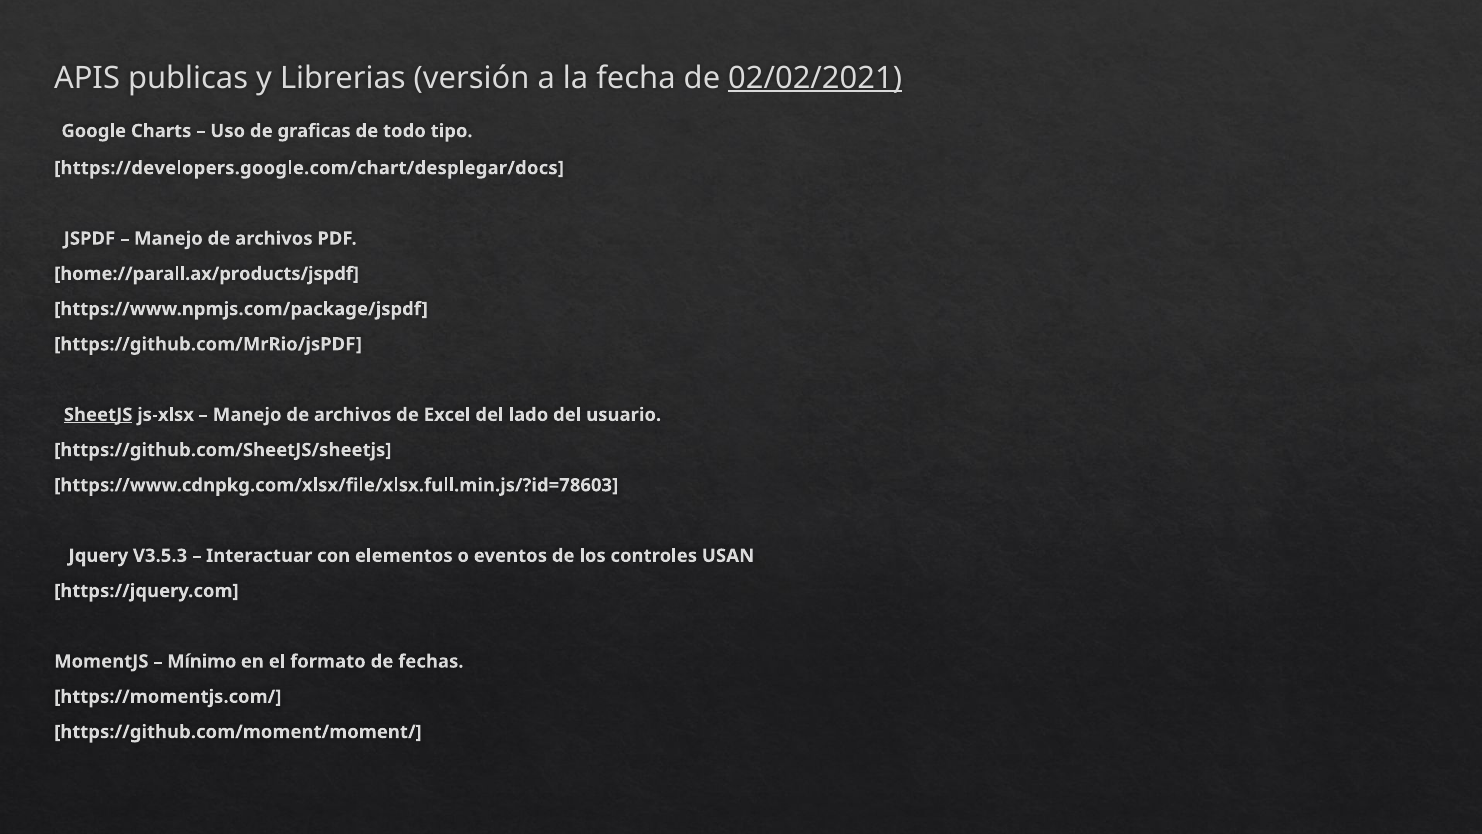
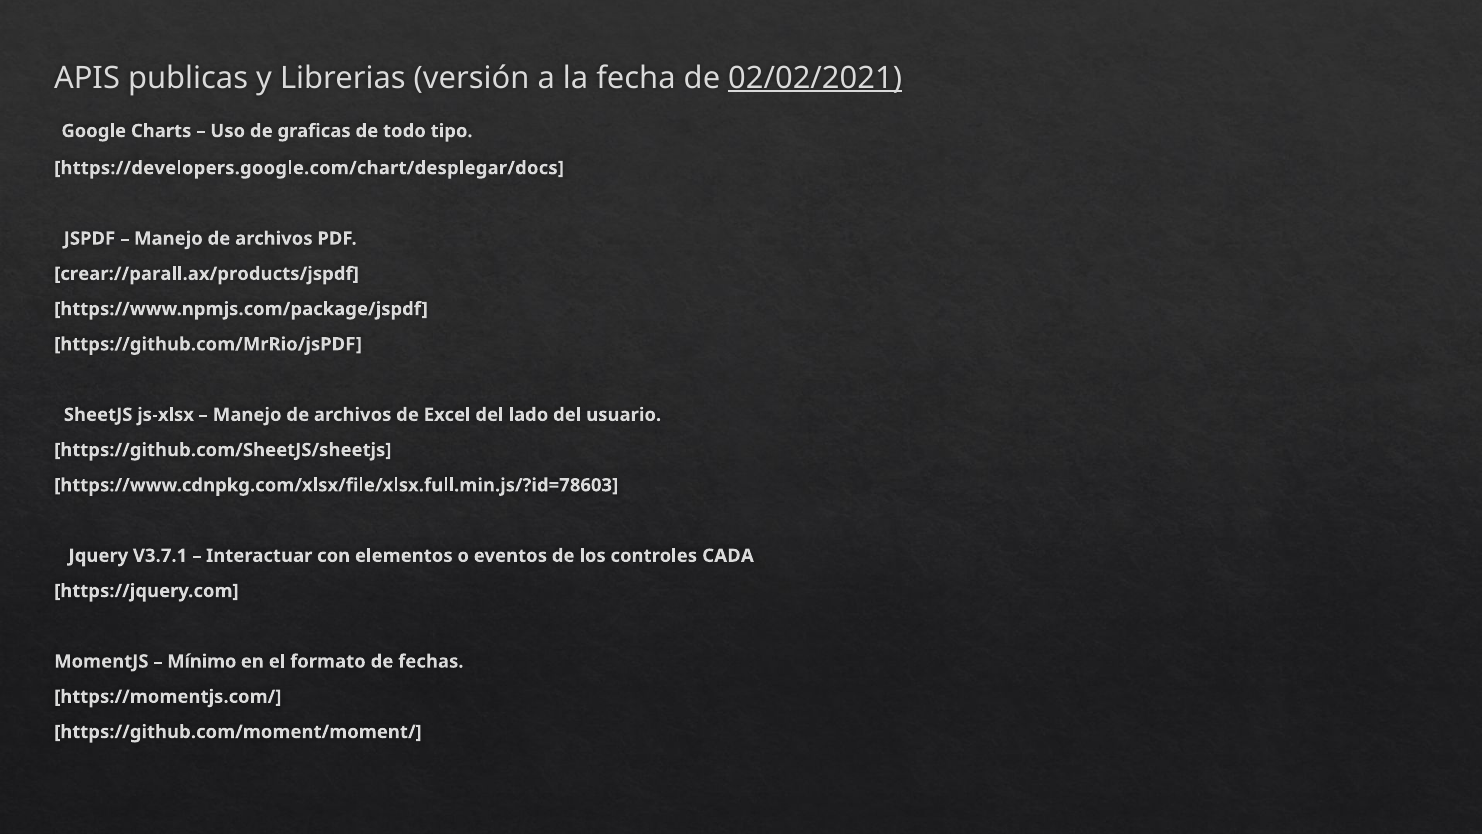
home://parall.ax/products/jspdf: home://parall.ax/products/jspdf -> crear://parall.ax/products/jspdf (206, 274)
SheetJS underline: present -> none (98, 415)
V3.5.3: V3.5.3 -> V3.7.1 (160, 555)
USAN: USAN -> CADA (728, 555)
